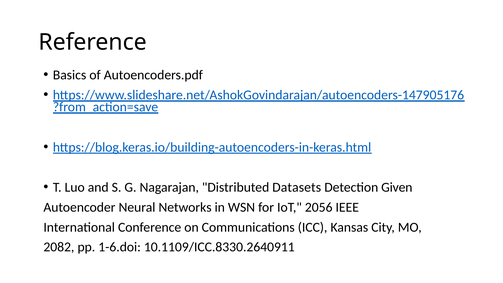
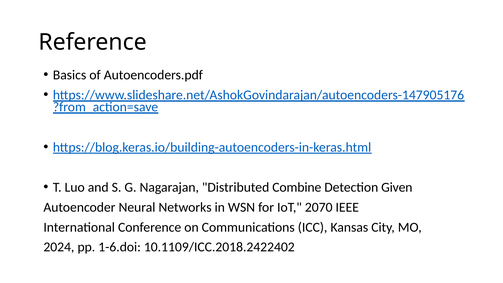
Datasets: Datasets -> Combine (297, 187)
2056: 2056 -> 2070 (319, 207)
2082: 2082 -> 2024 (59, 247)
10.1109/ICC.8330.2640911: 10.1109/ICC.8330.2640911 -> 10.1109/ICC.2018.2422402 (219, 247)
